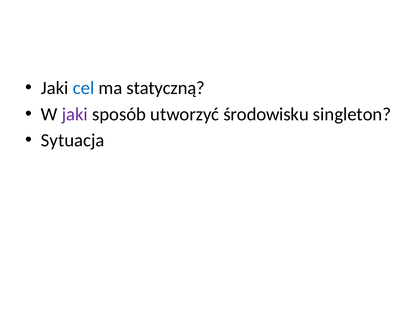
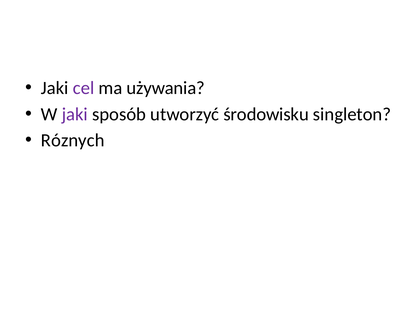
cel colour: blue -> purple (84, 88)
statyczną: statyczną -> używania (166, 88)
Sytuacja: Sytuacja -> Róznych (73, 140)
